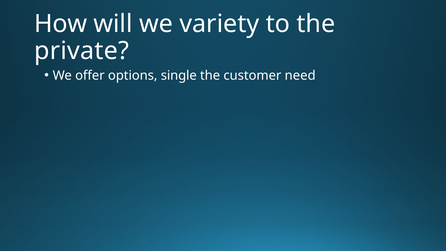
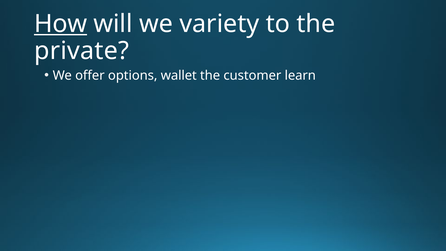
How underline: none -> present (61, 24)
single: single -> wallet (179, 75)
need: need -> learn (300, 75)
